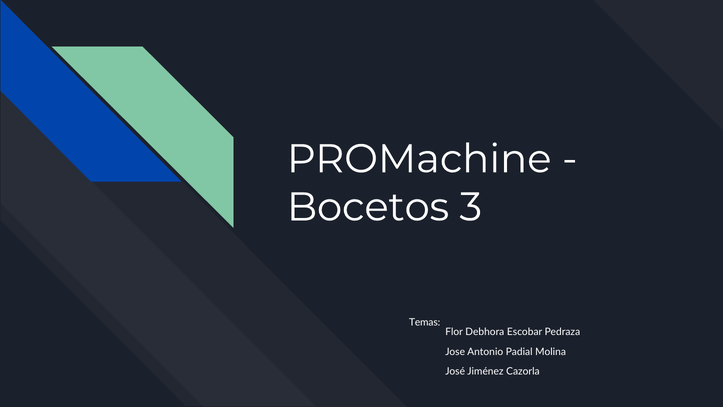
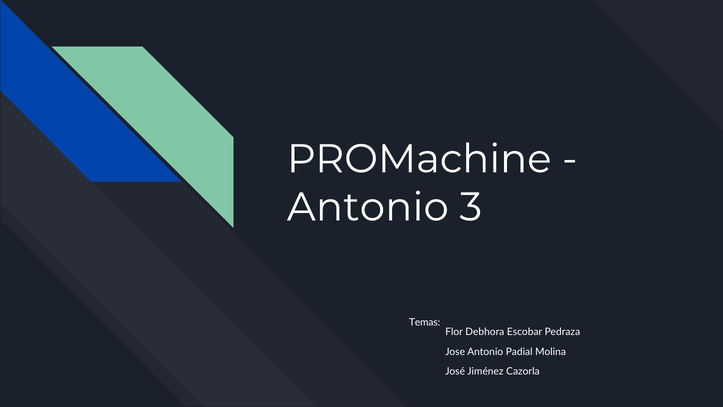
Bocetos: Bocetos -> Antonio (368, 207)
